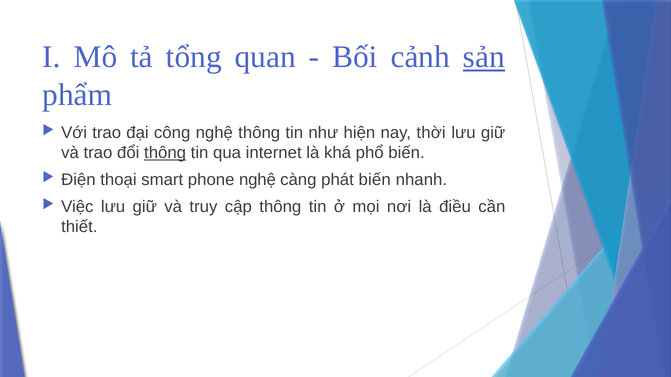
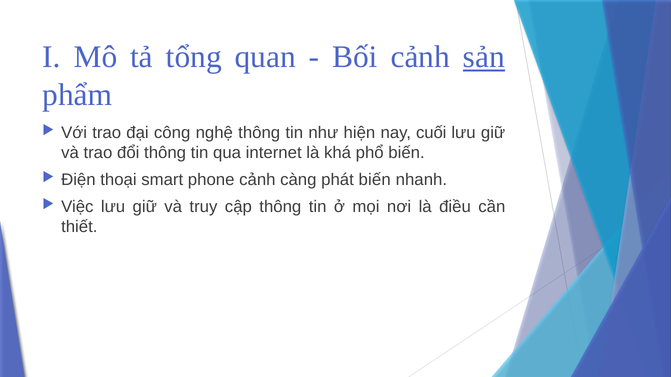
thời: thời -> cuối (431, 133)
thông underline: present -> none (165, 153)
phone nghệ: nghệ -> cảnh (257, 180)
